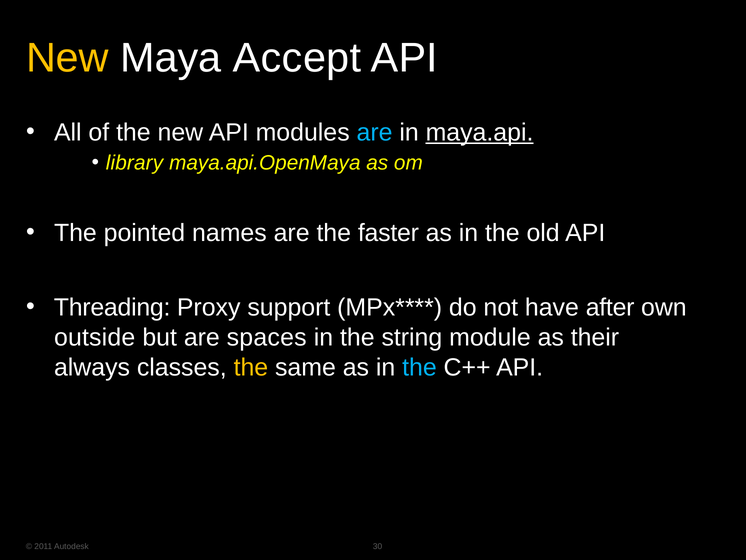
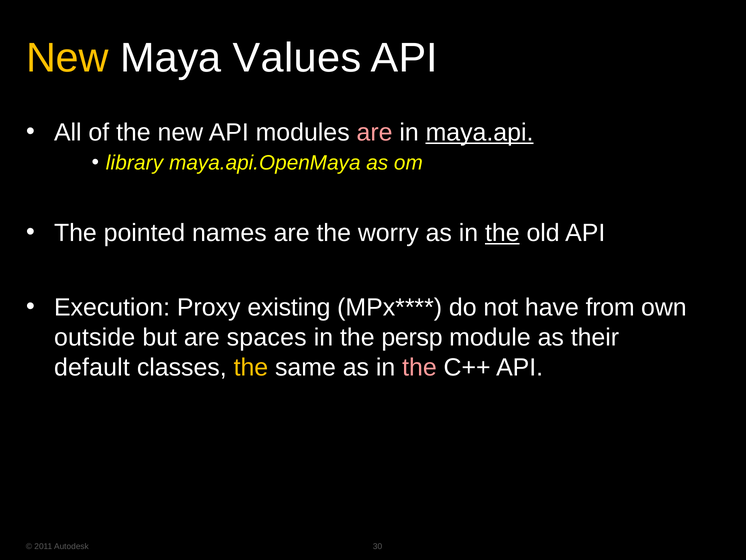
Accept: Accept -> Values (297, 58)
are colour: light blue -> pink (375, 132)
faster: faster -> worry (388, 233)
the underline: none -> present (502, 233)
Threading: Threading -> Execution (112, 307)
support: support -> existing (289, 307)
after: after -> from (610, 307)
string: string -> persp (412, 337)
always: always -> default (92, 367)
the colour: light blue -> pink (419, 367)
